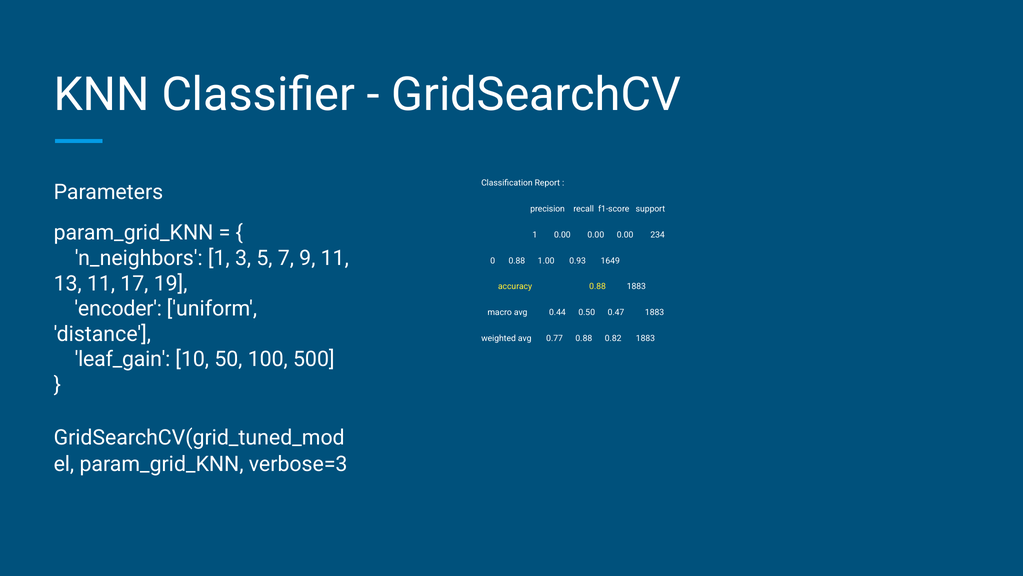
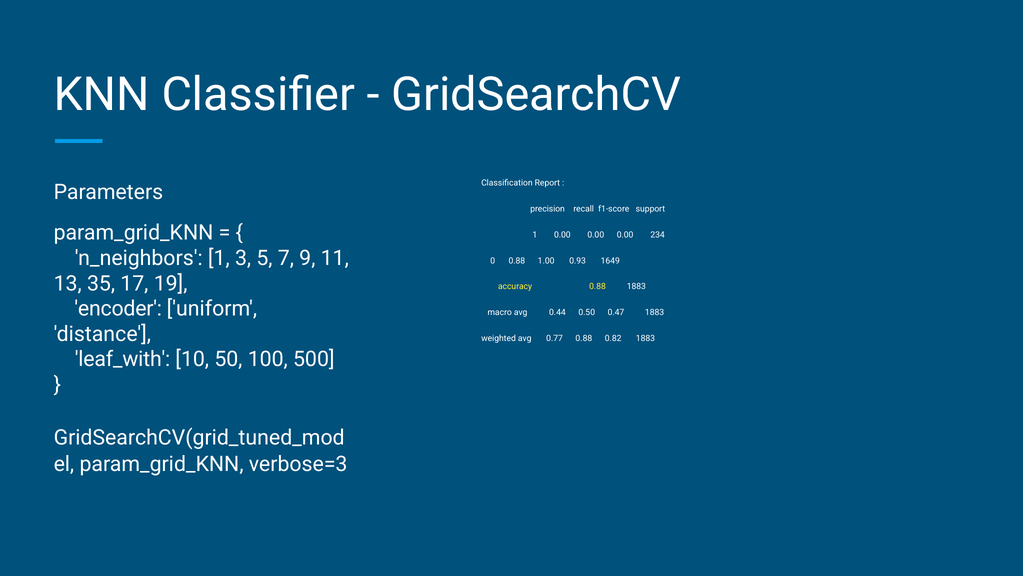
13 11: 11 -> 35 (101, 283)
leaf_gain: leaf_gain -> leaf_with (123, 359)
